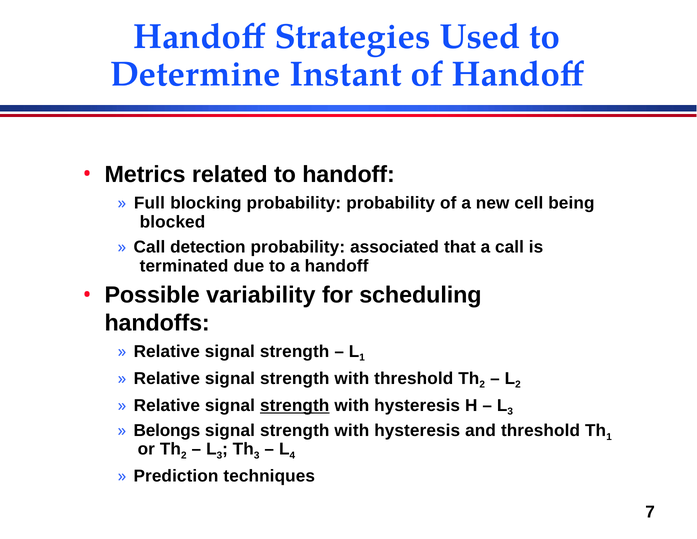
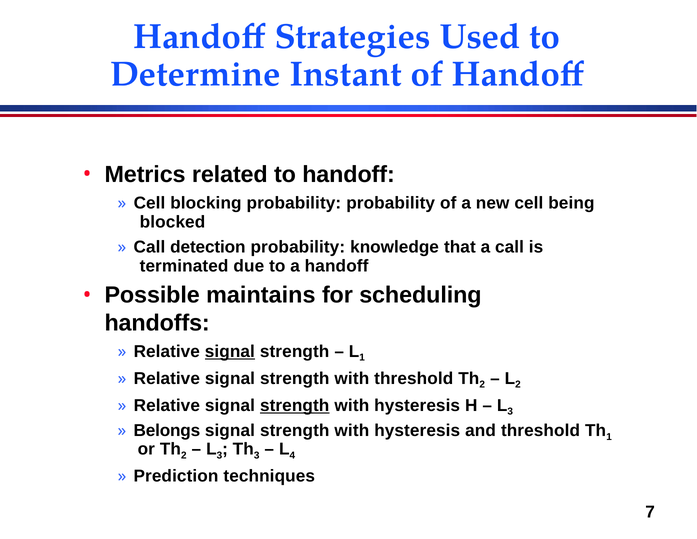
Full: Full -> Cell (149, 203)
associated: associated -> knowledge (395, 247)
variability: variability -> maintains (261, 295)
signal underline: none -> present (230, 351)
